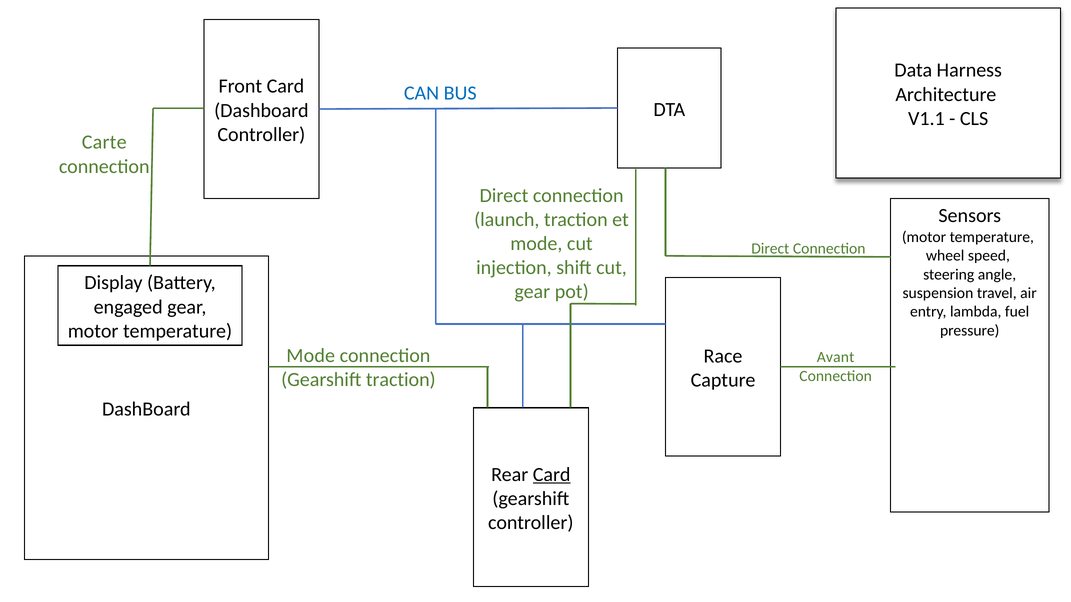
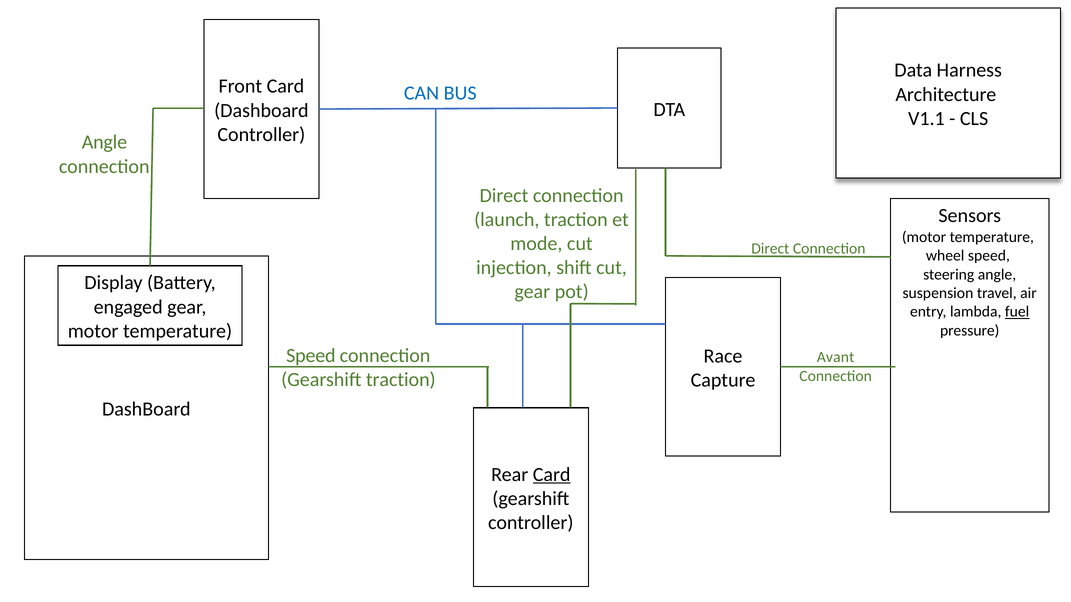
Carte: Carte -> Angle (104, 142)
fuel underline: none -> present (1017, 312)
Mode: Mode -> Speed (311, 356)
